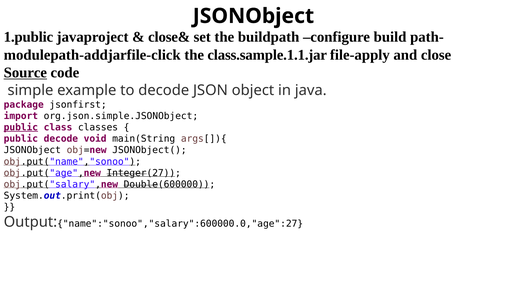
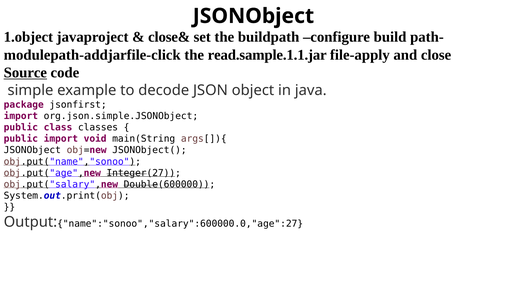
1.public: 1.public -> 1.object (28, 37)
class.sample.1.1.jar: class.sample.1.1.jar -> read.sample.1.1.jar (267, 55)
public underline: present -> none (21, 127)
public decode: decode -> import (61, 139)
